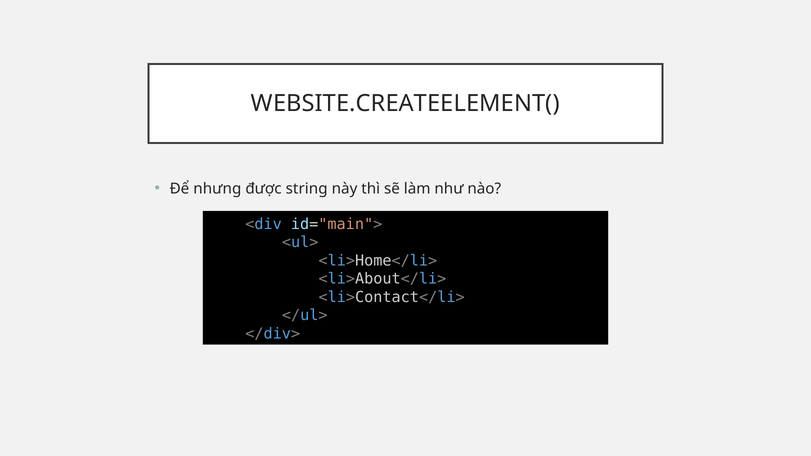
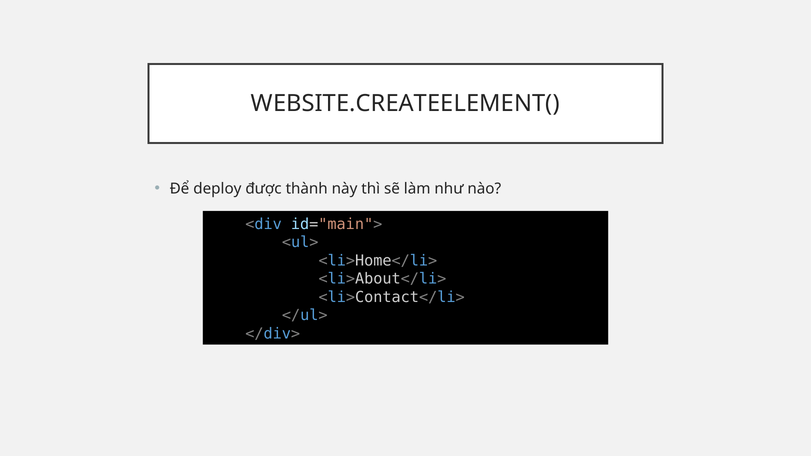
nhưng: nhưng -> deploy (217, 189)
string: string -> thành (307, 189)
